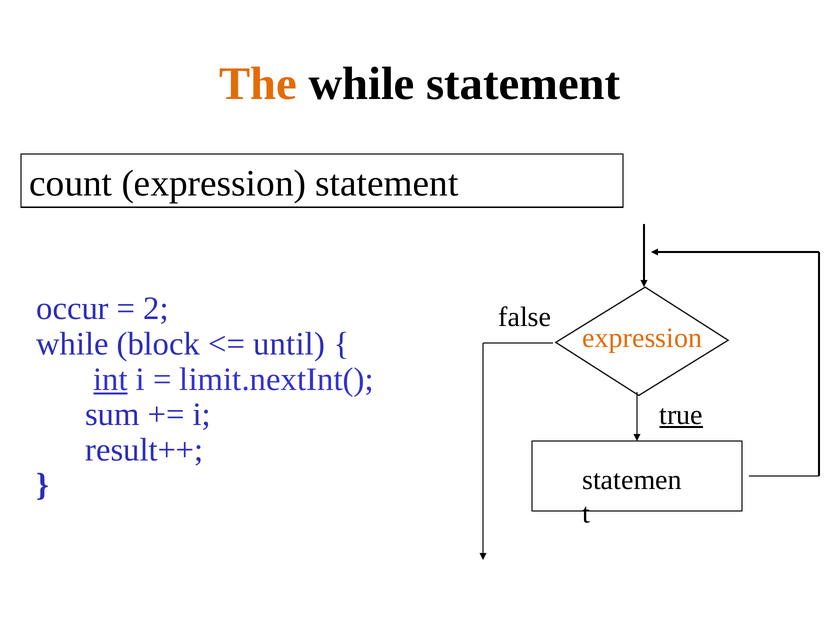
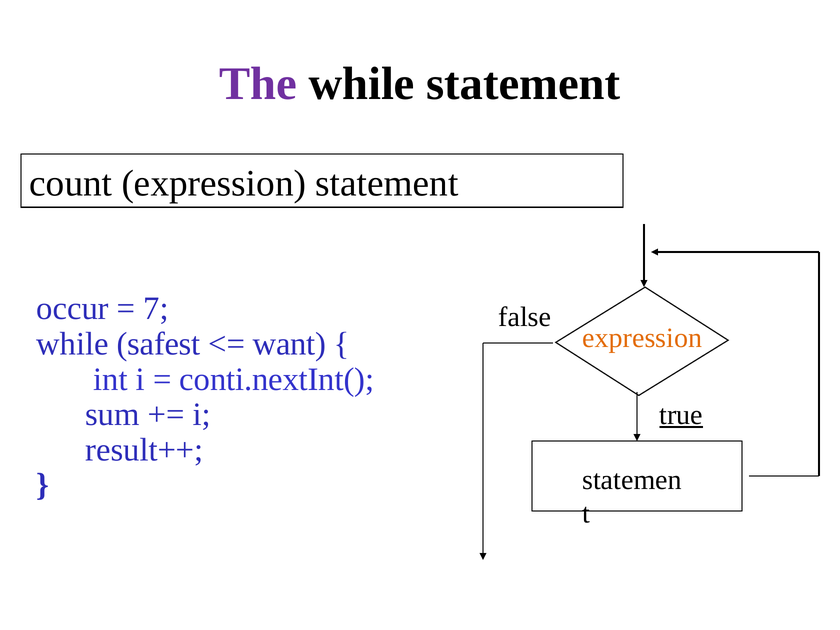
The colour: orange -> purple (258, 84)
2: 2 -> 7 (156, 309)
block: block -> safest (159, 344)
until: until -> want (289, 344)
int underline: present -> none (111, 379)
limit.nextInt(: limit.nextInt( -> conti.nextInt( (277, 379)
